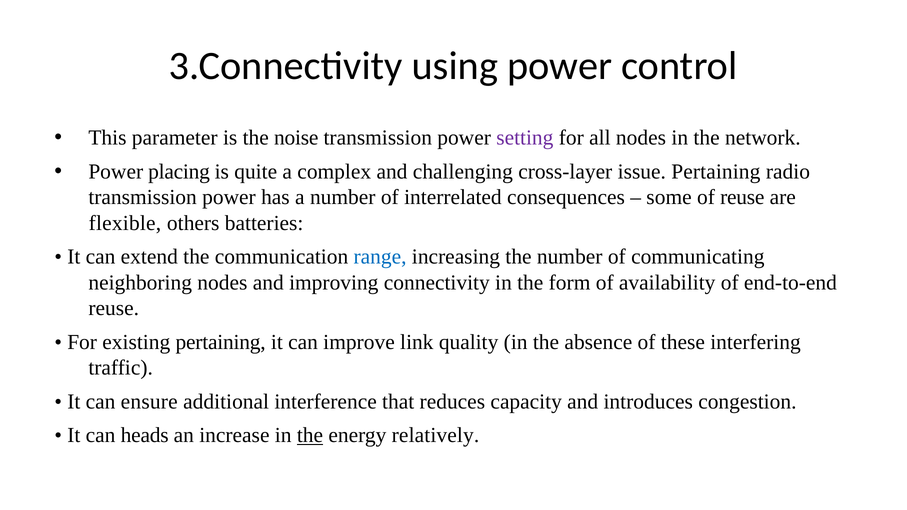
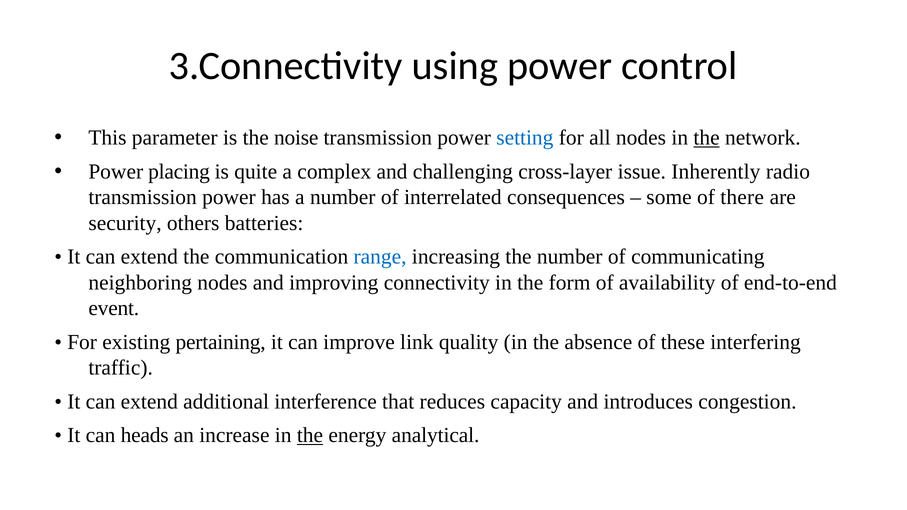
setting colour: purple -> blue (525, 138)
the underline: none -> present (707, 138)
issue Pertaining: Pertaining -> Inherently (716, 172)
of reuse: reuse -> there (742, 197)
flexible: flexible -> security (125, 223)
reuse: reuse -> event (114, 308)
ensure: ensure -> extend (149, 402)
relatively: relatively -> analytical (436, 435)
